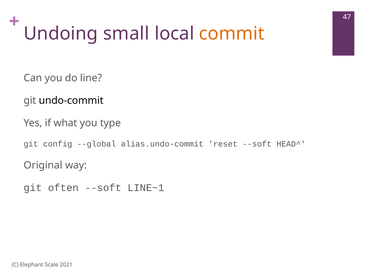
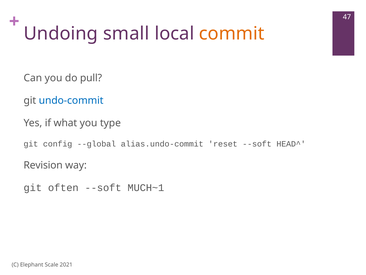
line: line -> pull (91, 78)
undo-commit colour: black -> blue (71, 100)
Original: Original -> Revision (43, 165)
LINE~1: LINE~1 -> MUCH~1 (146, 187)
